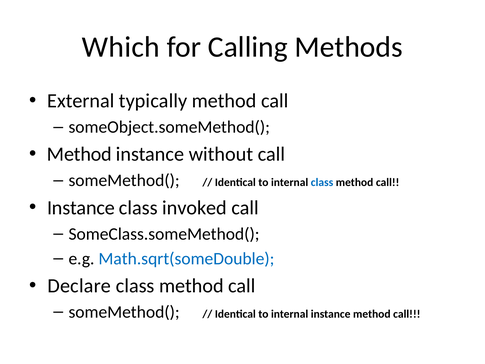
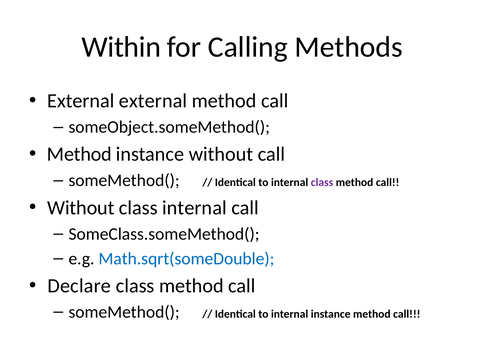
Which: Which -> Within (121, 47)
External typically: typically -> external (153, 101)
class colour: blue -> purple (322, 182)
Instance: Instance -> Without (81, 208)
class invoked: invoked -> internal (194, 208)
